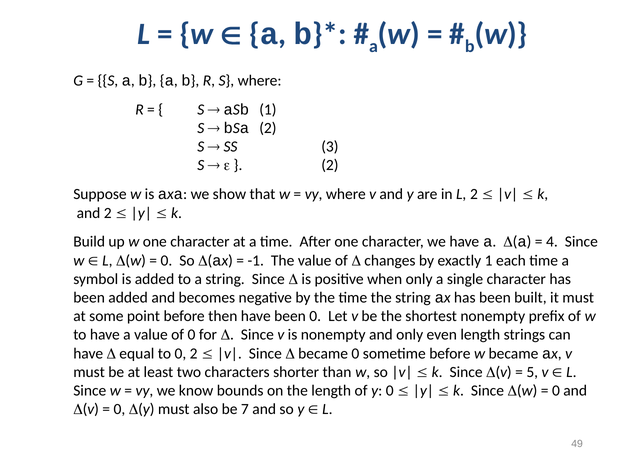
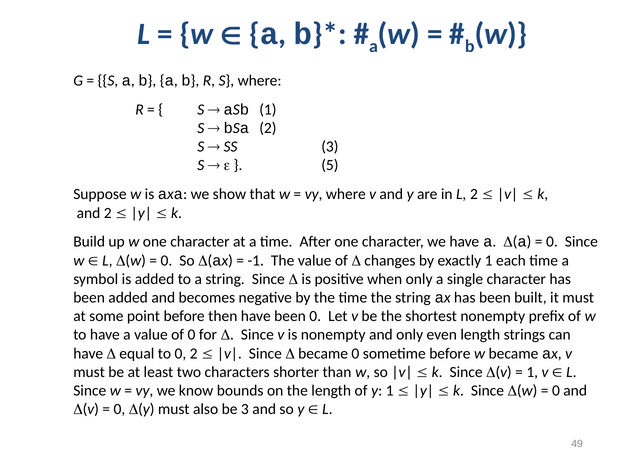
2: 2 -> 5 (330, 165)
4: 4 -> 0 (552, 242)
5: 5 -> 1 (532, 372)
y 0: 0 -> 1 (390, 391)
be 7: 7 -> 3 (245, 409)
